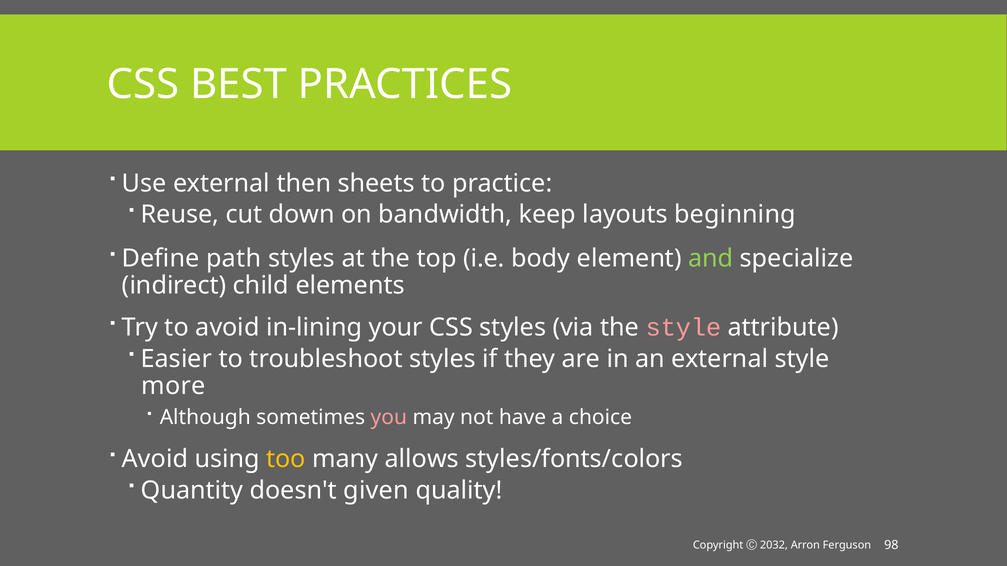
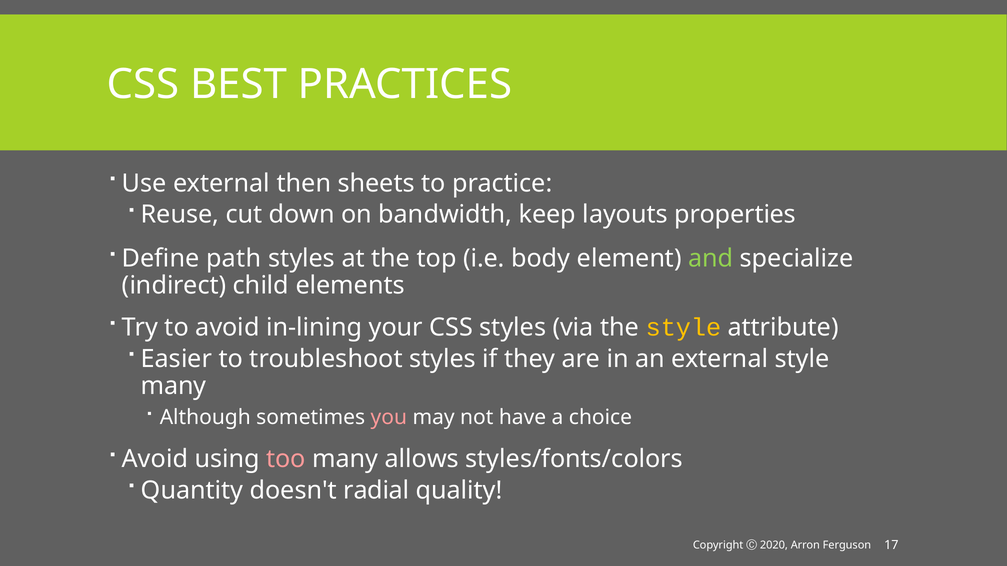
beginning: beginning -> properties (735, 215)
style colour: pink -> yellow (683, 328)
more: more -> many (174, 386)
too colour: yellow -> pink (286, 459)
given: given -> radial (376, 491)
98: 98 -> 17 (891, 545)
2032: 2032 -> 2020 (774, 545)
